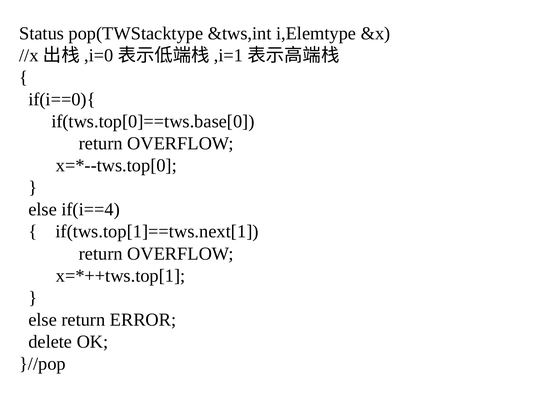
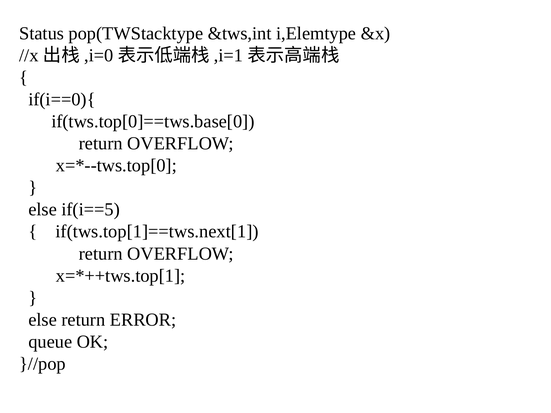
if(i==4: if(i==4 -> if(i==5 (91, 210)
delete: delete -> queue (50, 342)
